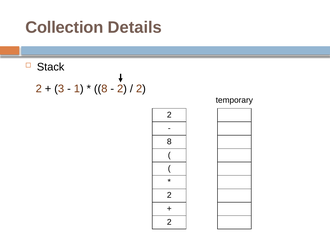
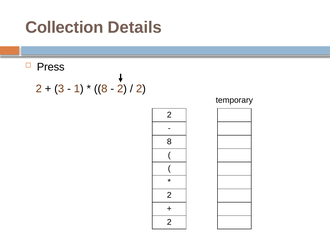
Stack: Stack -> Press (51, 67)
